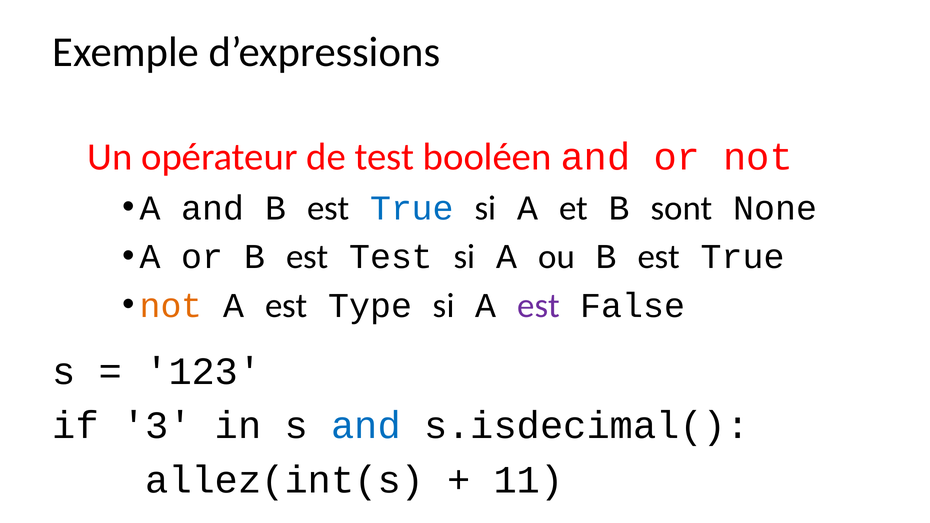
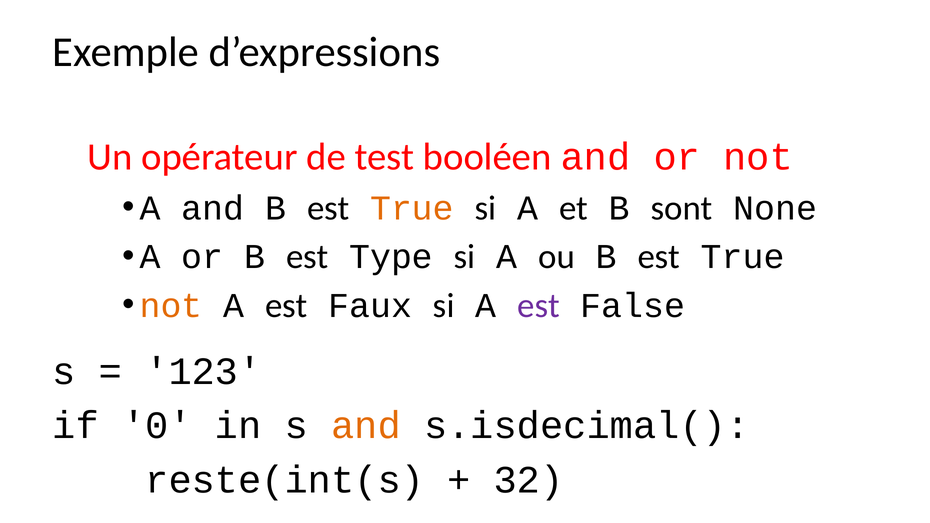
True colour: blue -> orange (412, 208)
est Test: Test -> Type (391, 257)
Type: Type -> Faux (370, 306)
3: 3 -> 0 (157, 426)
and colour: blue -> orange (366, 426)
allez(int(s: allez(int(s -> reste(int(s (285, 480)
11: 11 -> 32 (529, 480)
